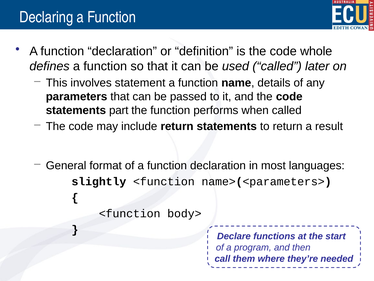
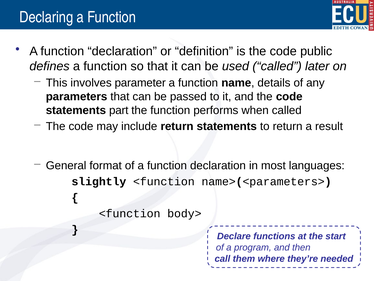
whole: whole -> public (316, 51)
statement: statement -> parameter (140, 83)
